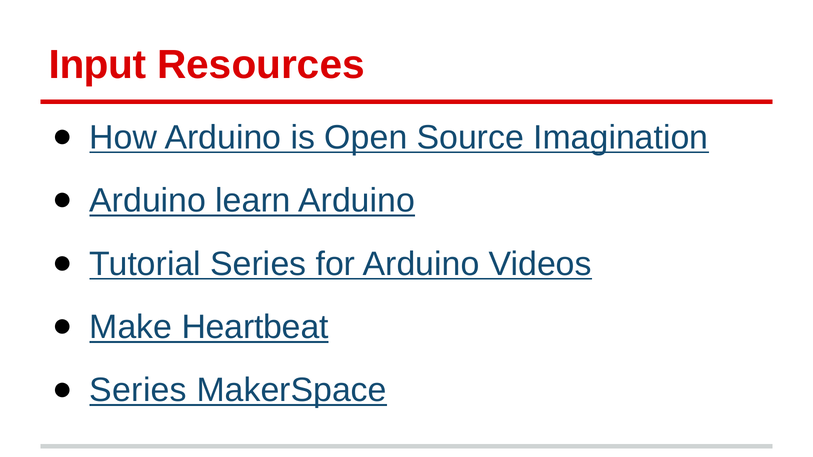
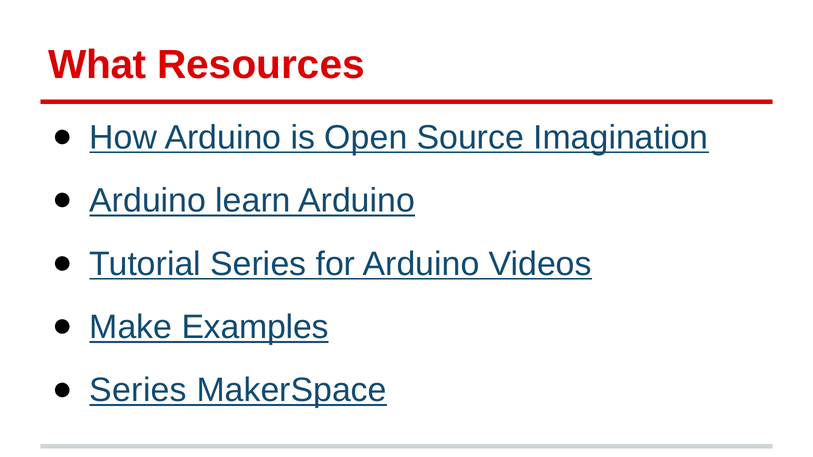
Input: Input -> What (97, 65)
Heartbeat: Heartbeat -> Examples (255, 327)
